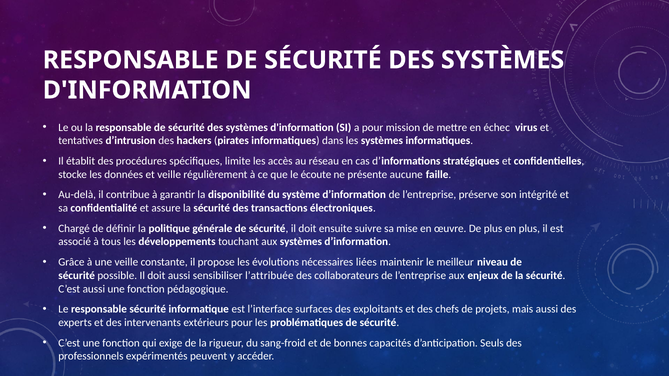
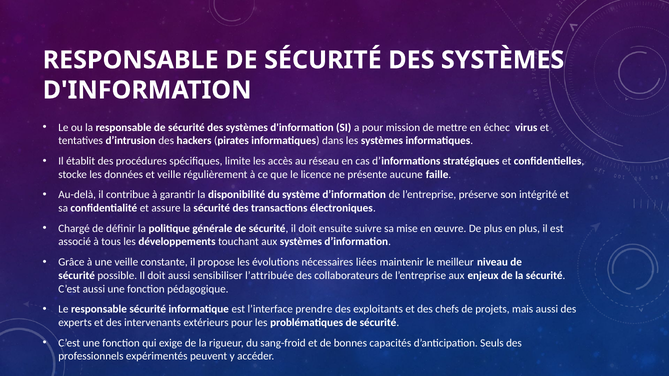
écoute: écoute -> licence (316, 175)
surfaces: surfaces -> prendre (314, 309)
